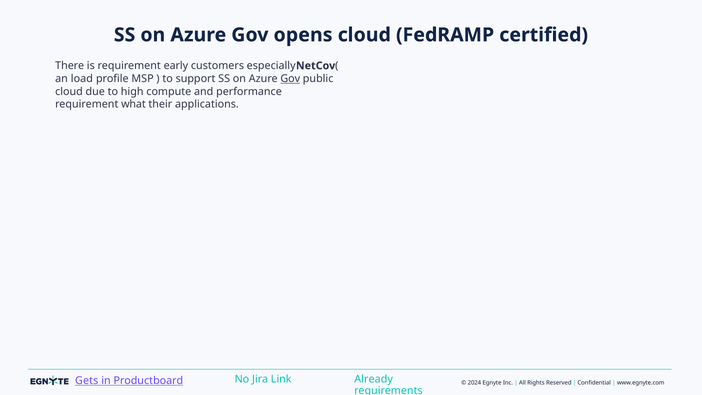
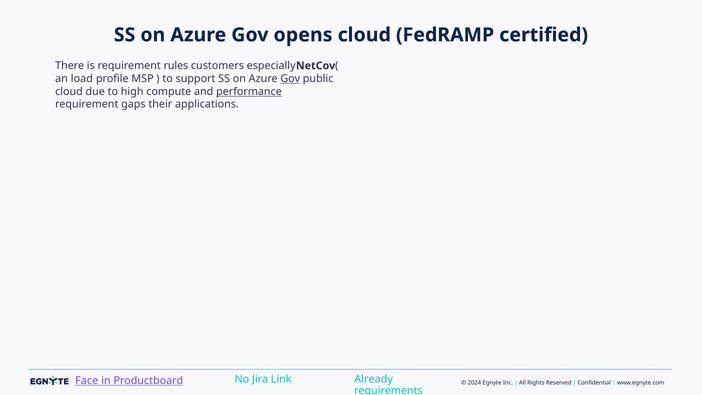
early: early -> rules (176, 66)
performance underline: none -> present (249, 91)
what: what -> gaps (133, 104)
Gets: Gets -> Face (87, 380)
